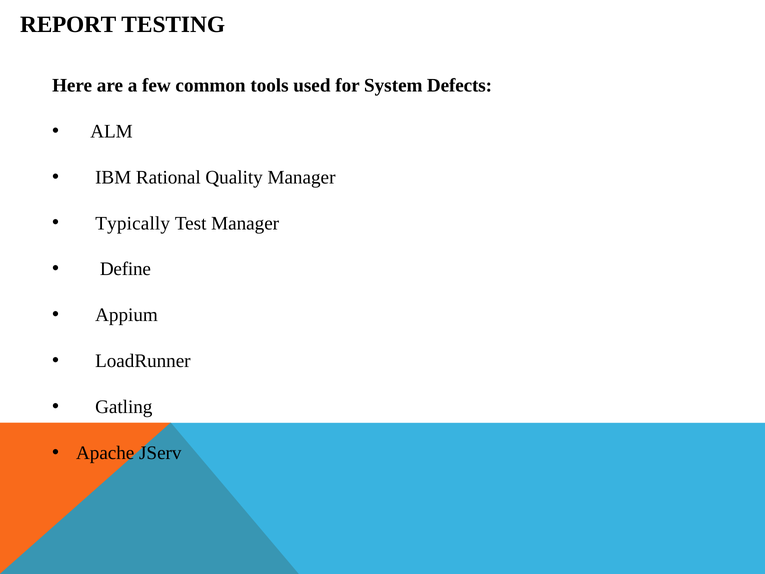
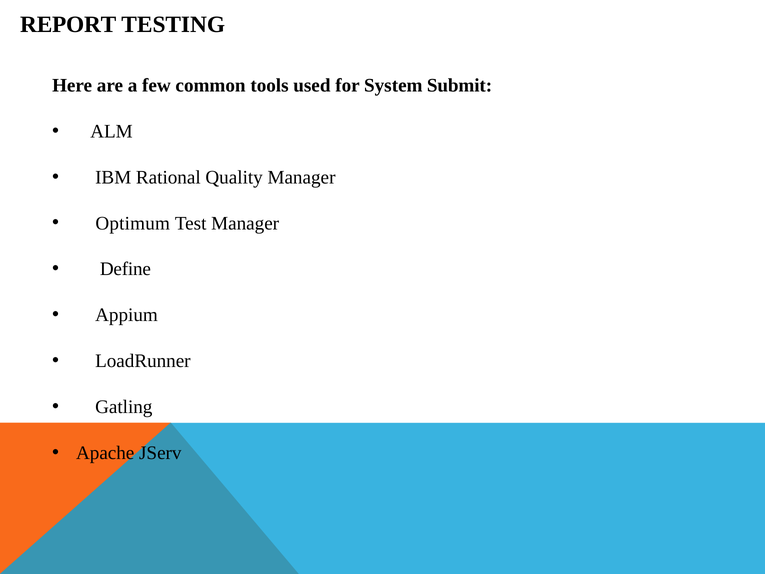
Defects: Defects -> Submit (460, 85)
Typically: Typically -> Optimum (133, 223)
